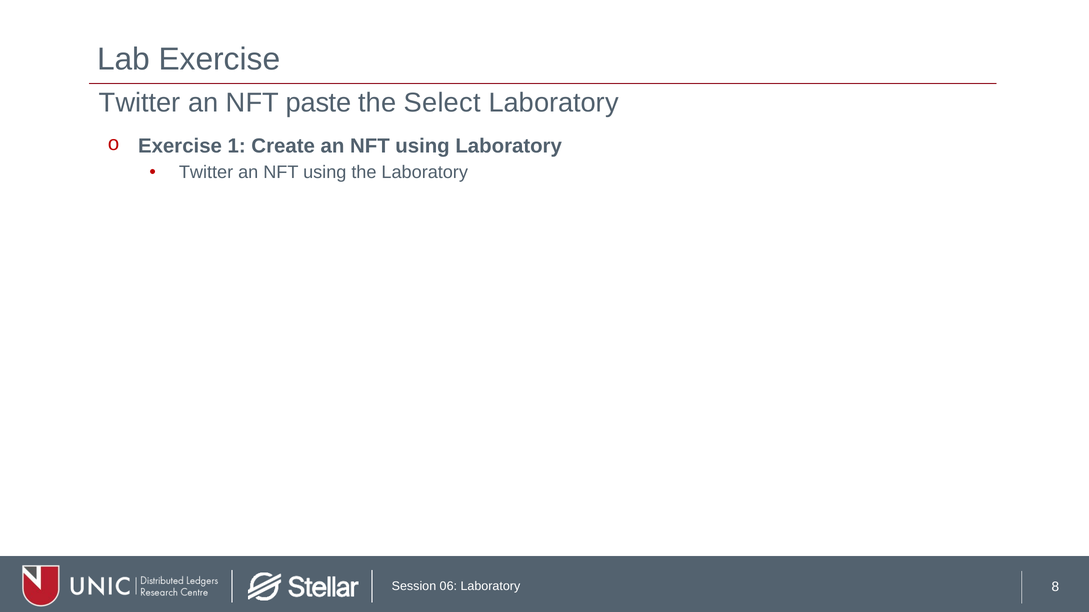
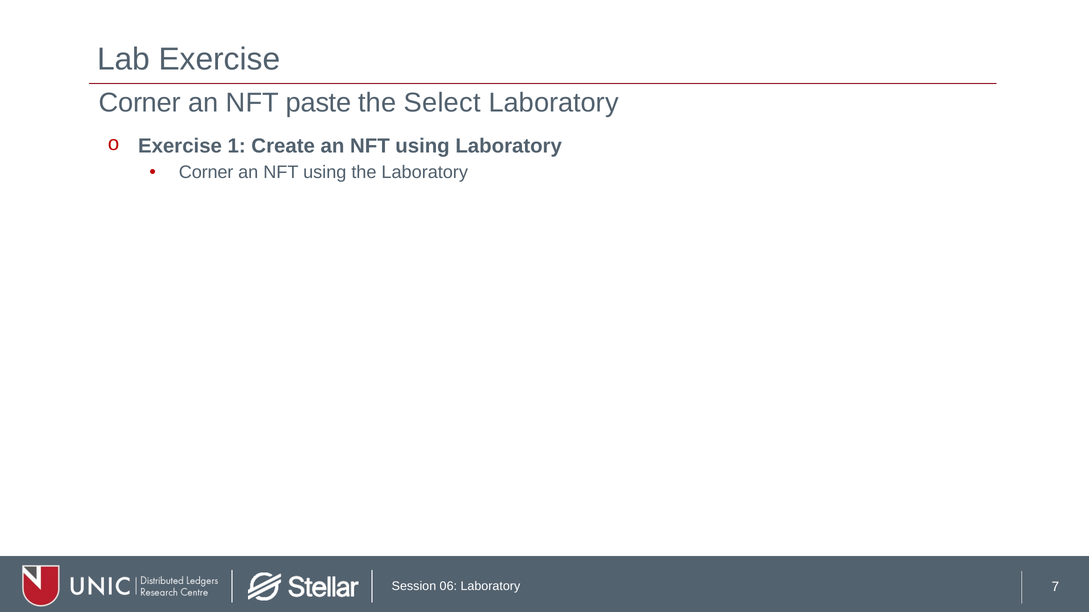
Twitter: Twitter -> Corner (140, 103)
Twitter: Twitter -> Corner (206, 173)
8: 8 -> 7 (1055, 587)
